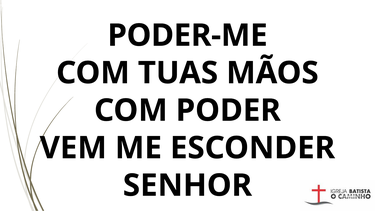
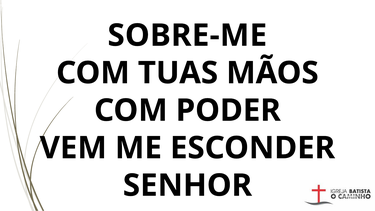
PODER-ME: PODER-ME -> SOBRE-ME (187, 35)
